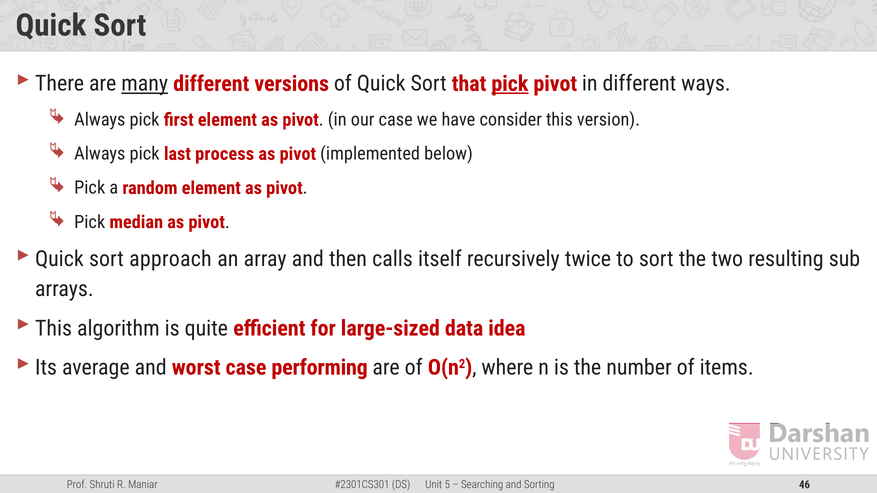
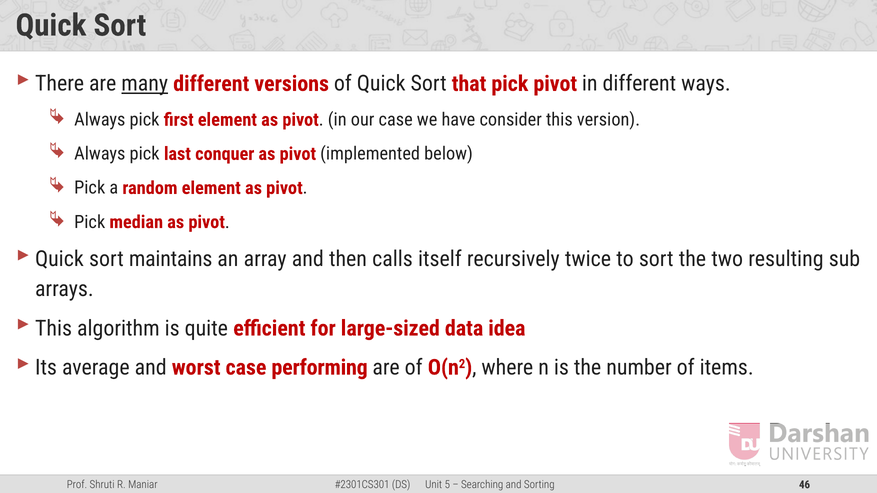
pick underline: present -> none (510, 84)
process: process -> conquer (225, 154)
approach: approach -> maintains (171, 259)
